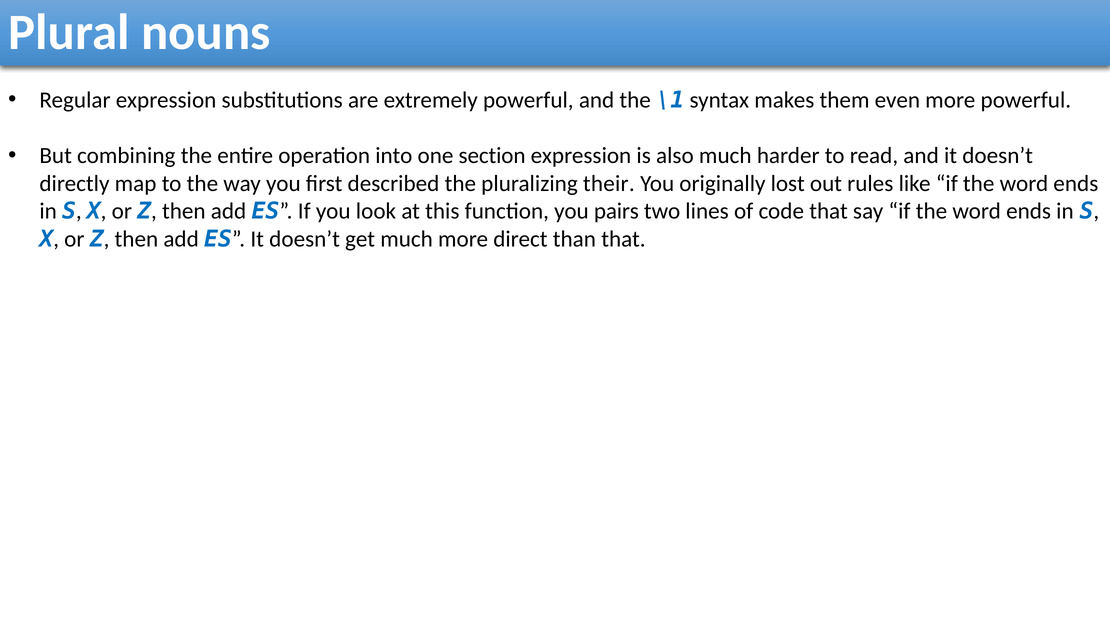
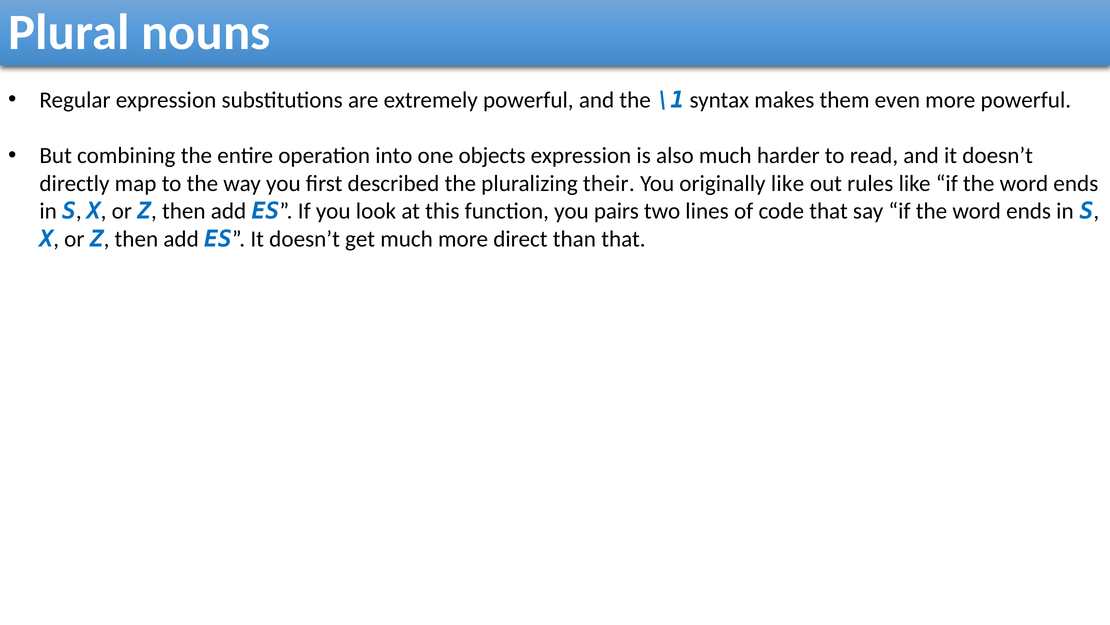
section: section -> objects (492, 156)
originally lost: lost -> like (788, 183)
